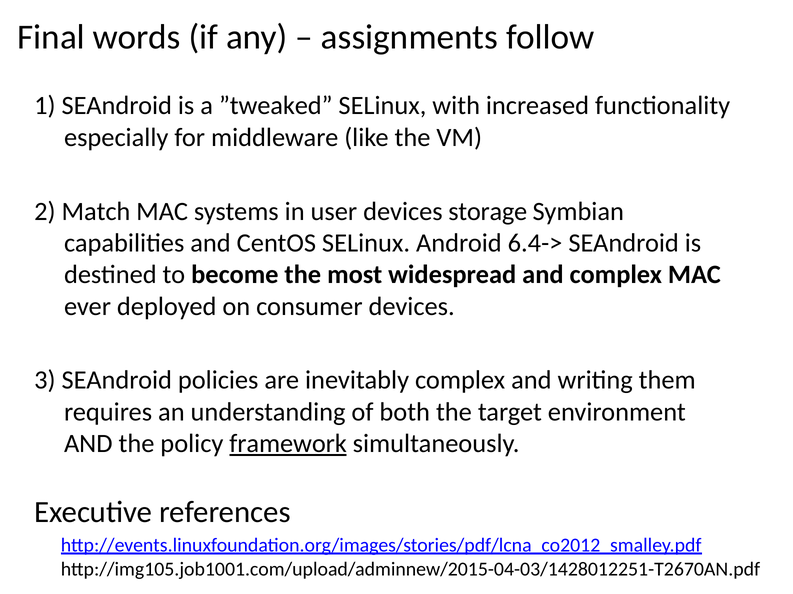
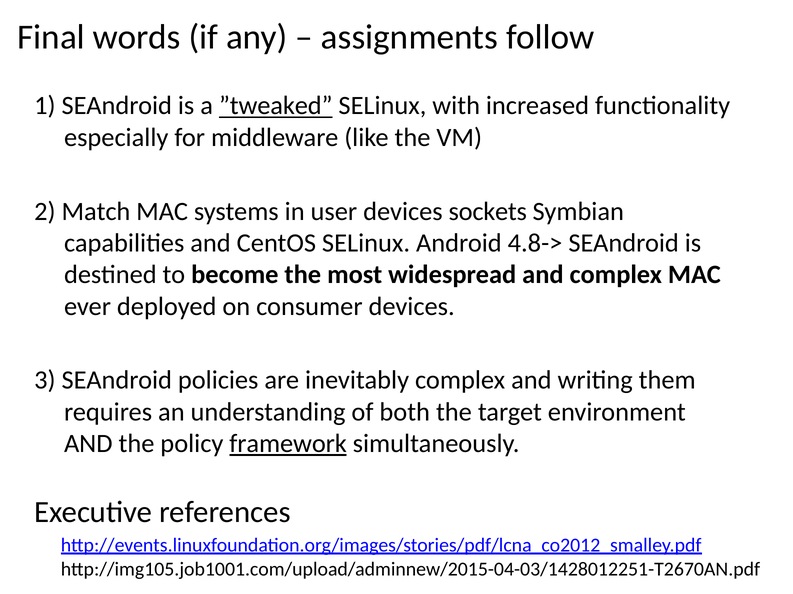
”tweaked underline: none -> present (276, 106)
storage: storage -> sockets (488, 212)
6.4->: 6.4-> -> 4.8-> (535, 243)
